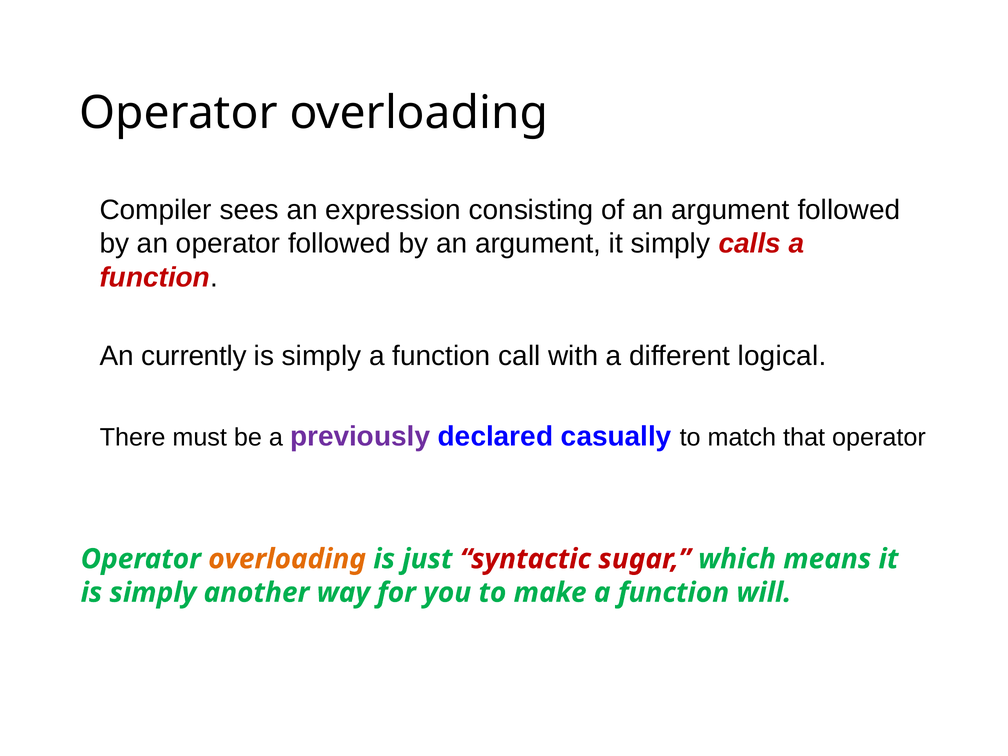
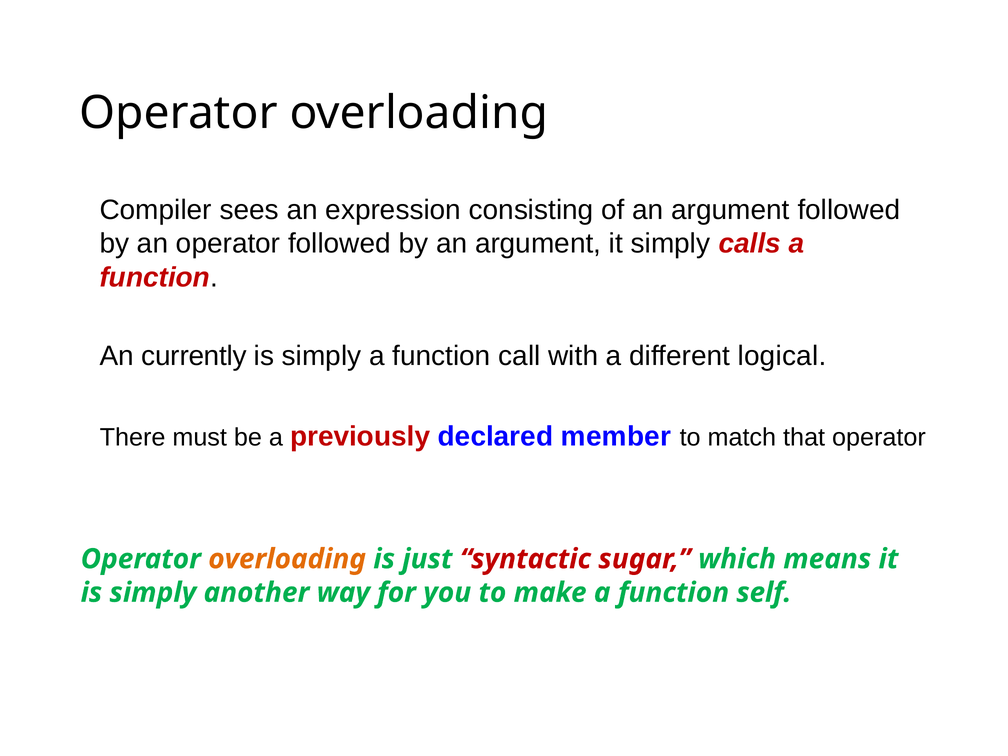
previously colour: purple -> red (360, 436)
casually: casually -> member (616, 436)
will: will -> self (764, 593)
